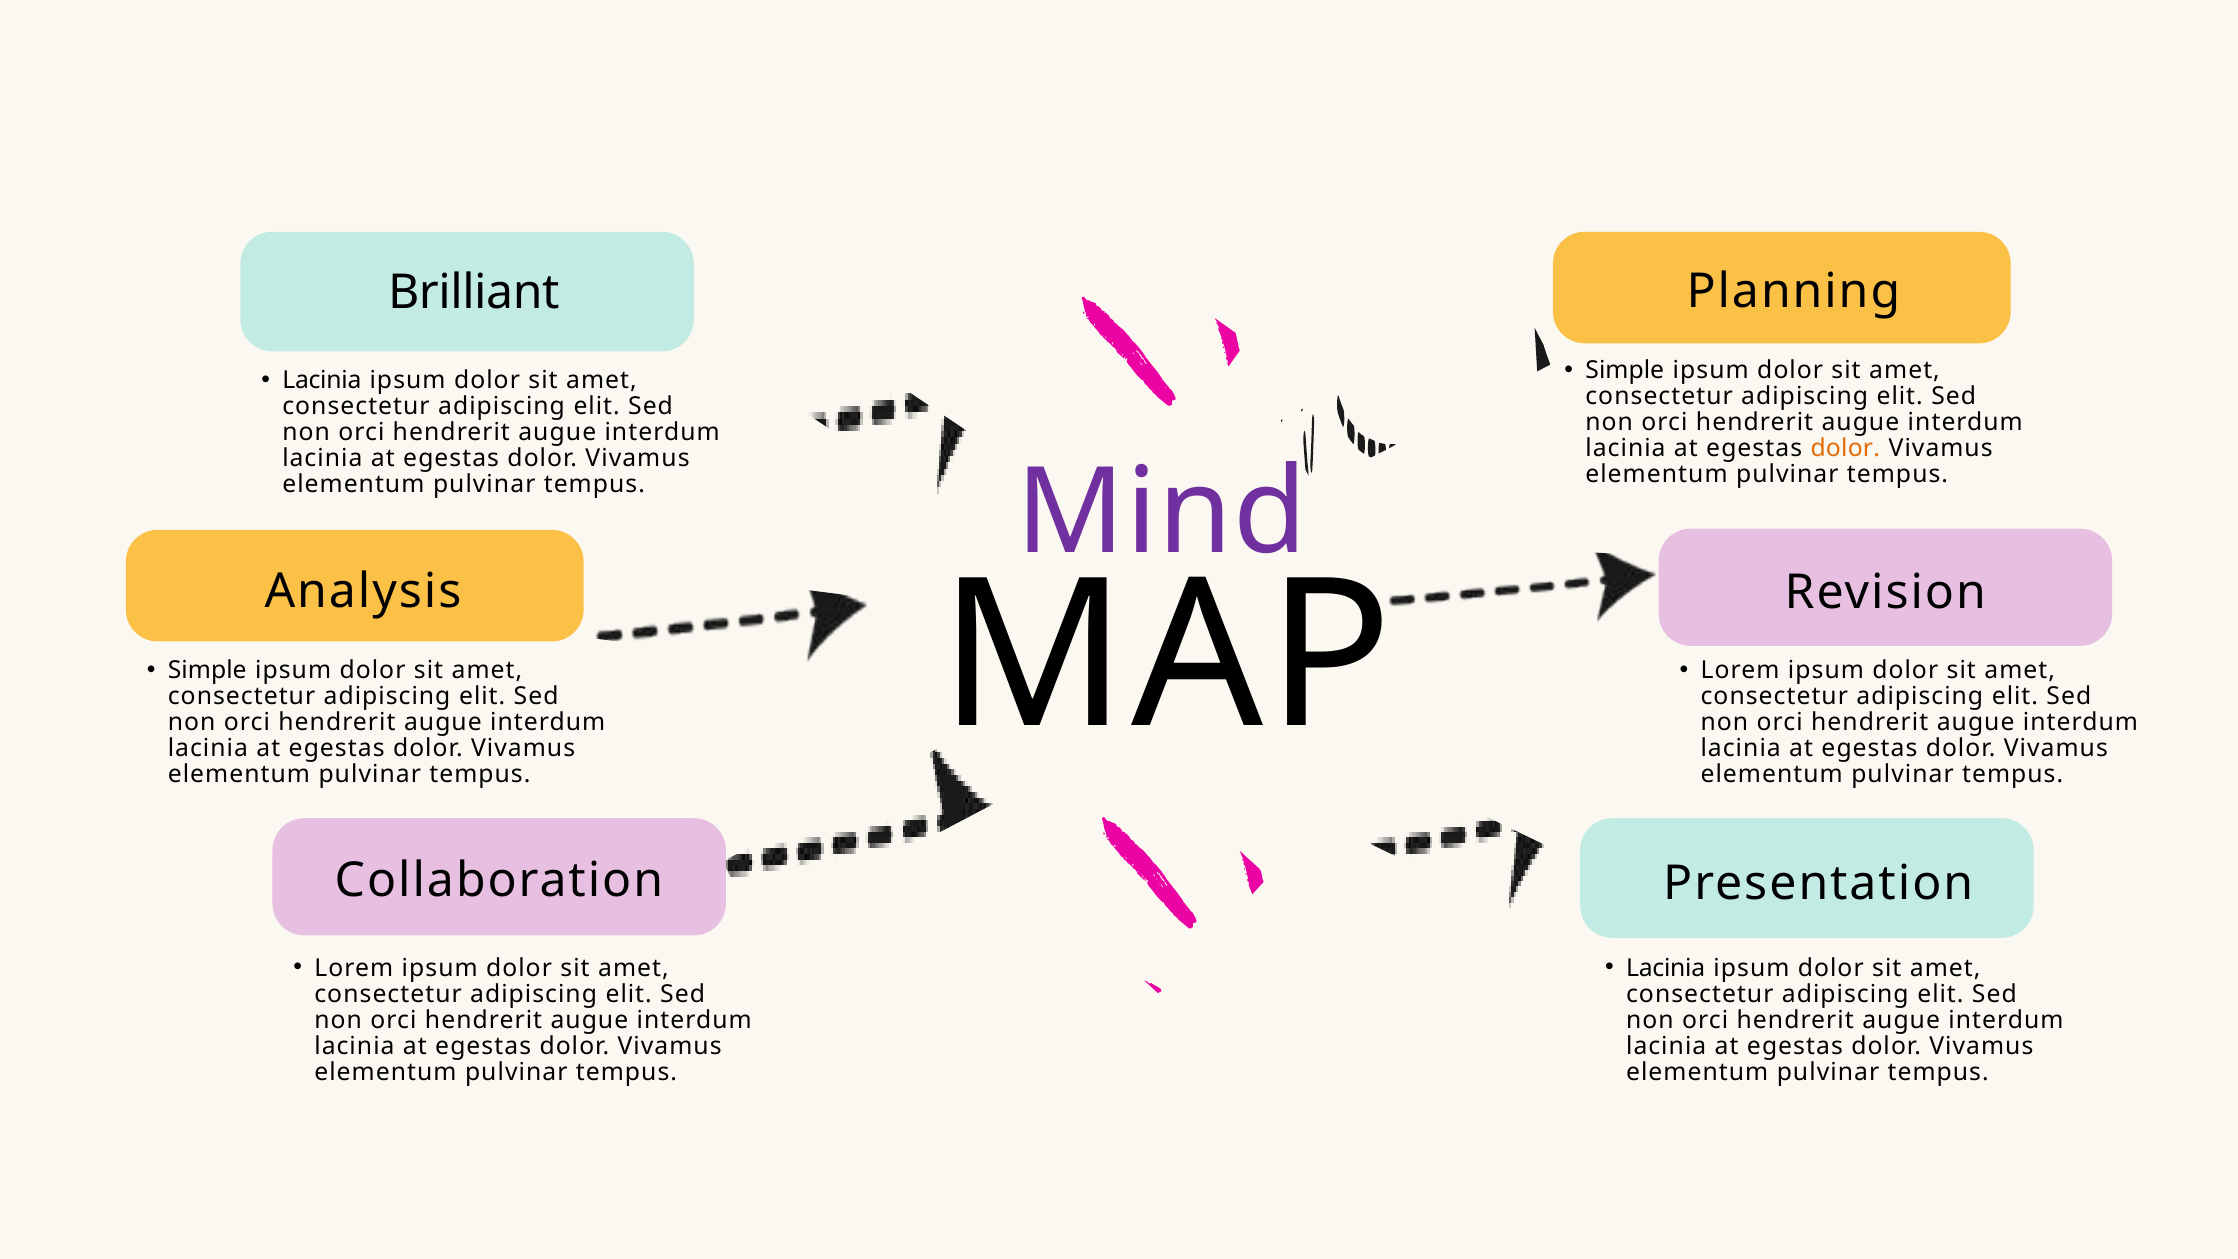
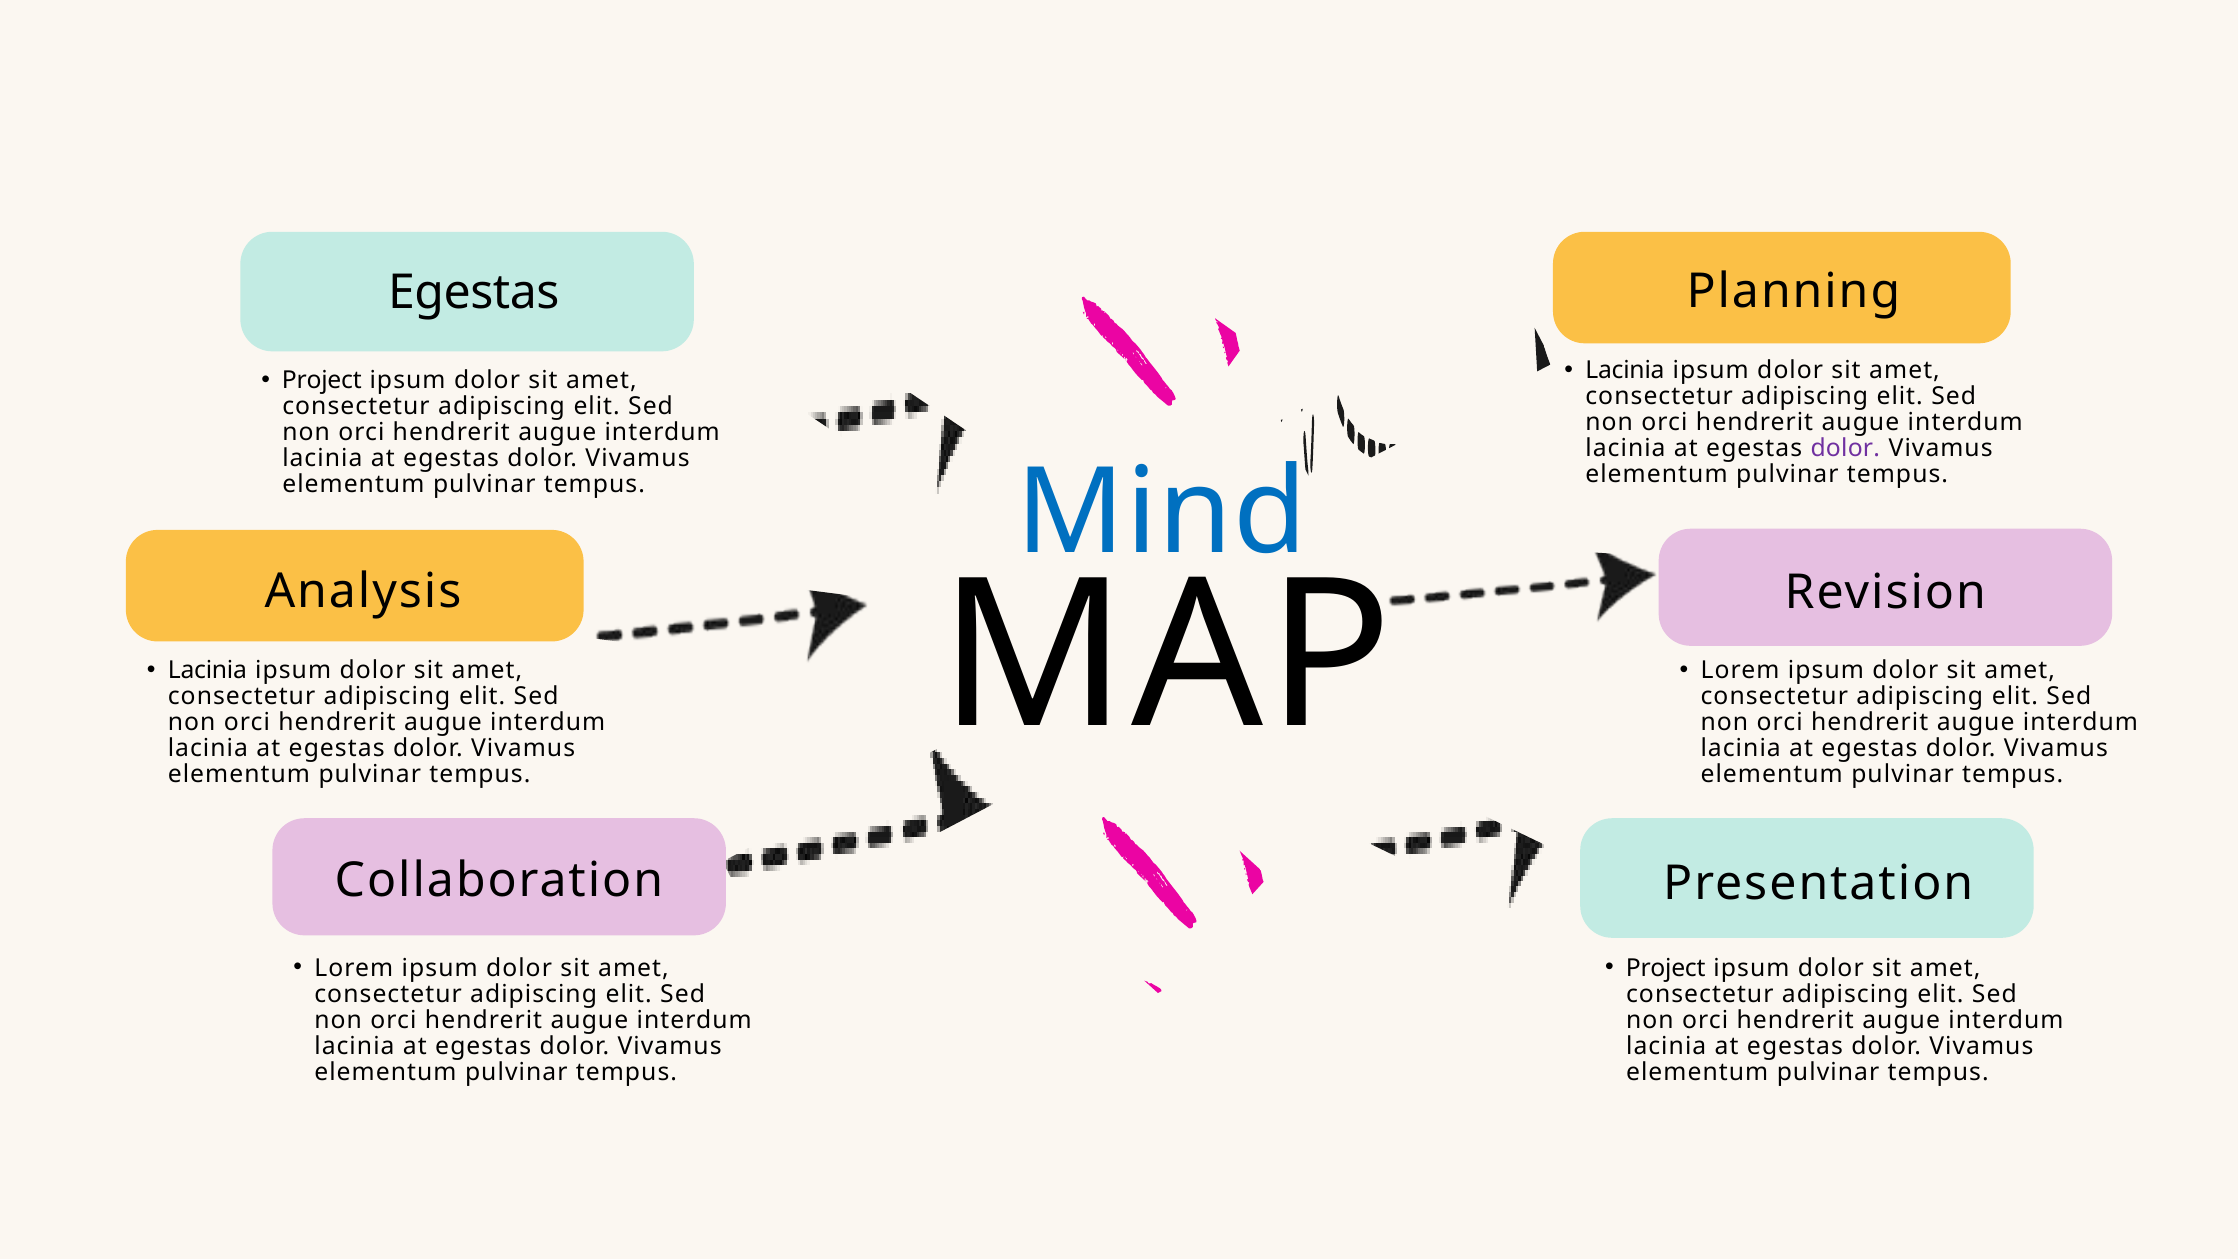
Brilliant: Brilliant -> Egestas (474, 293)
Simple: Simple -> Lacinia (1625, 370)
Lacinia: Lacinia -> Project (322, 380)
dolor colour: orange -> purple (1845, 448)
Mind colour: purple -> blue (1162, 513)
Simple: Simple -> Lacinia (207, 671)
Lacinia: Lacinia -> Project (1666, 968)
